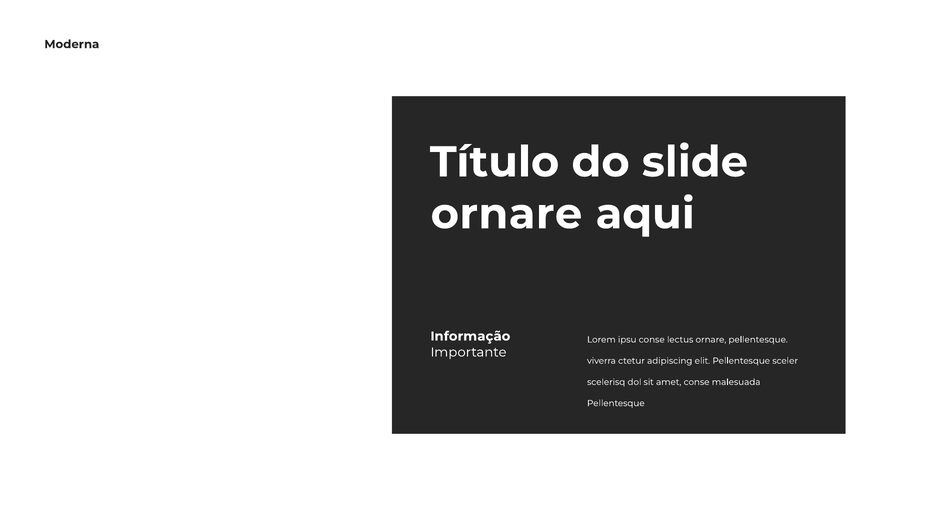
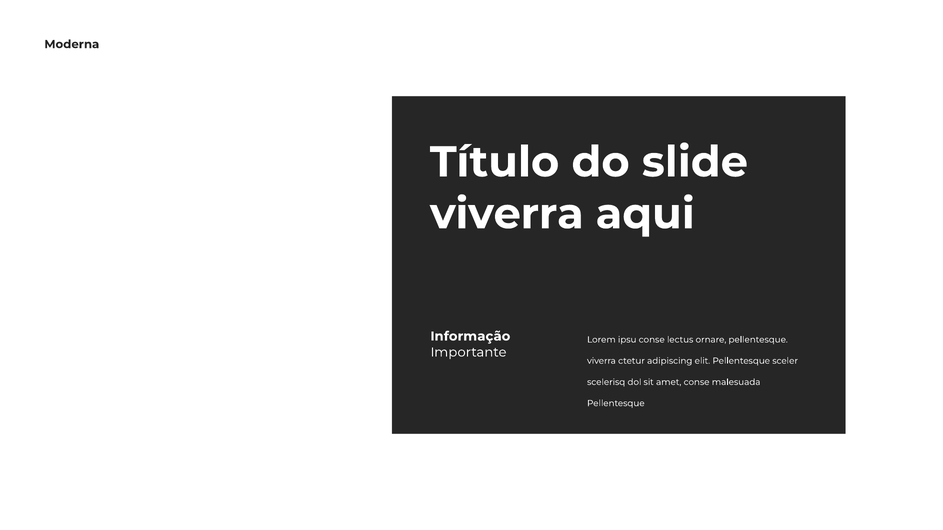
ornare: ornare -> viverra (507, 214)
